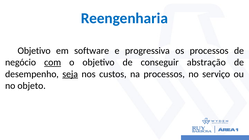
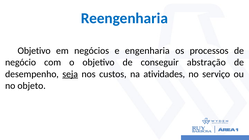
software: software -> negócios (92, 51)
progressiva: progressiva -> engenharia (147, 51)
com underline: present -> none (53, 62)
na processos: processos -> atividades (164, 74)
